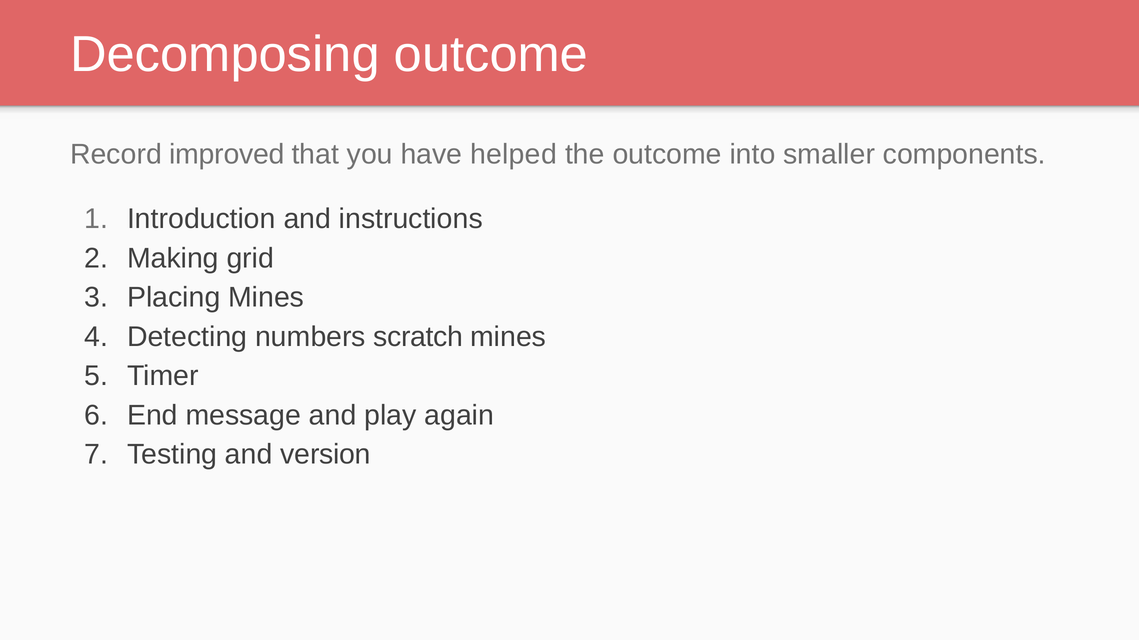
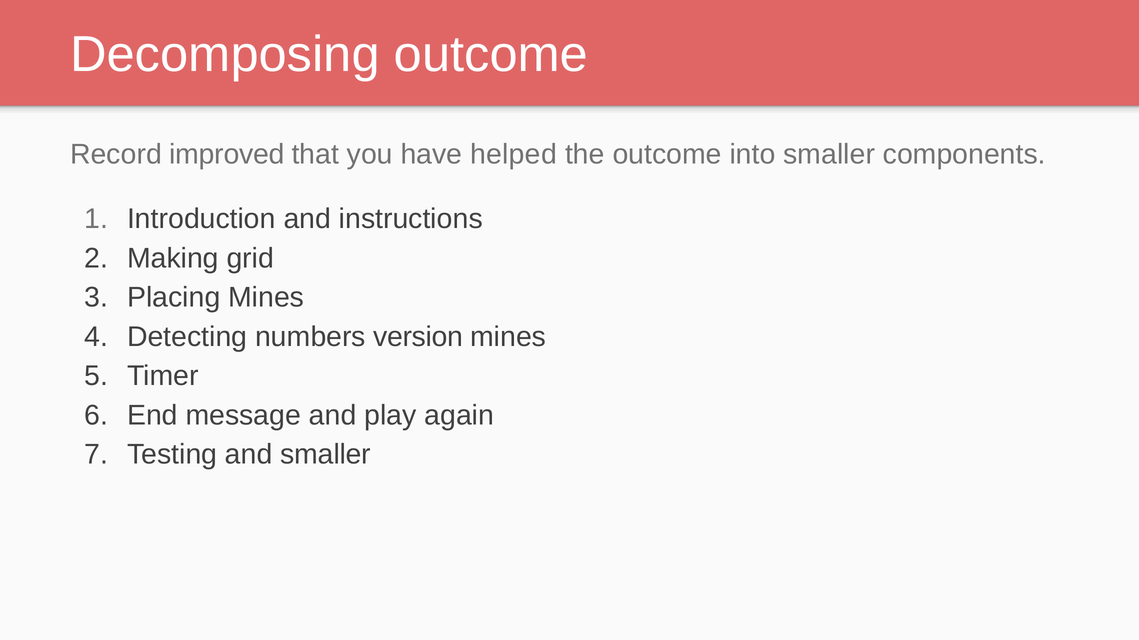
scratch: scratch -> version (418, 337)
and version: version -> smaller (326, 455)
